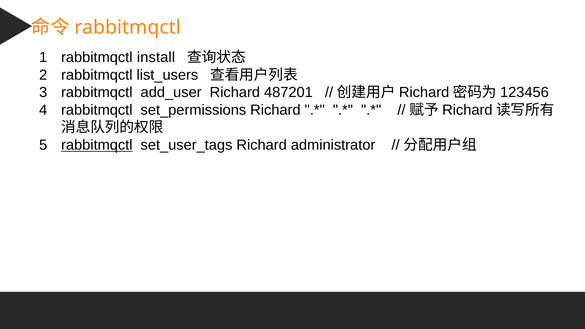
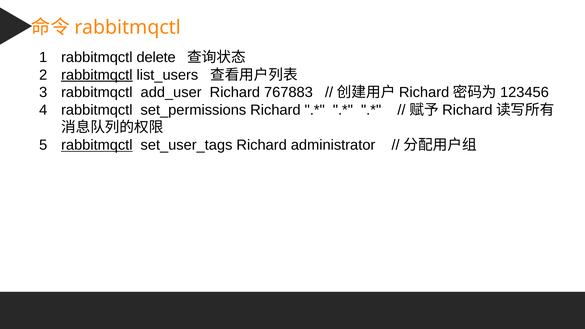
install: install -> delete (156, 57)
rabbitmqctl underline: none -> present (97, 75)
487201: 487201 -> 767883 (288, 92)
